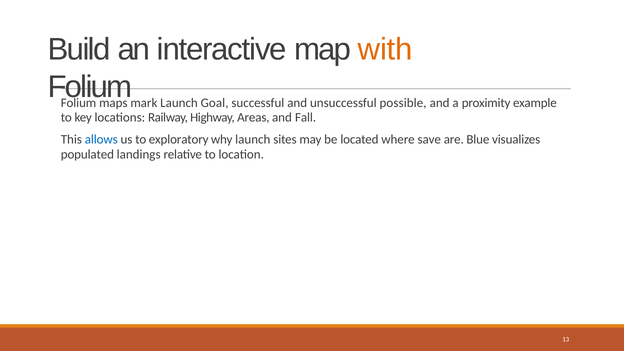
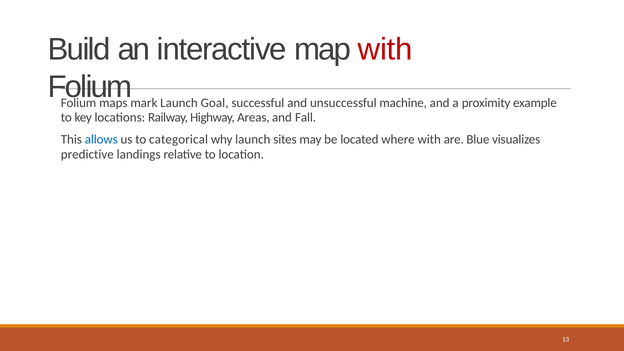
with colour: orange -> red (385, 49)
possible: possible -> machine (403, 103)
exploratory: exploratory -> categorical (179, 140)
where save: save -> with (429, 140)
populated: populated -> predictive (87, 155)
